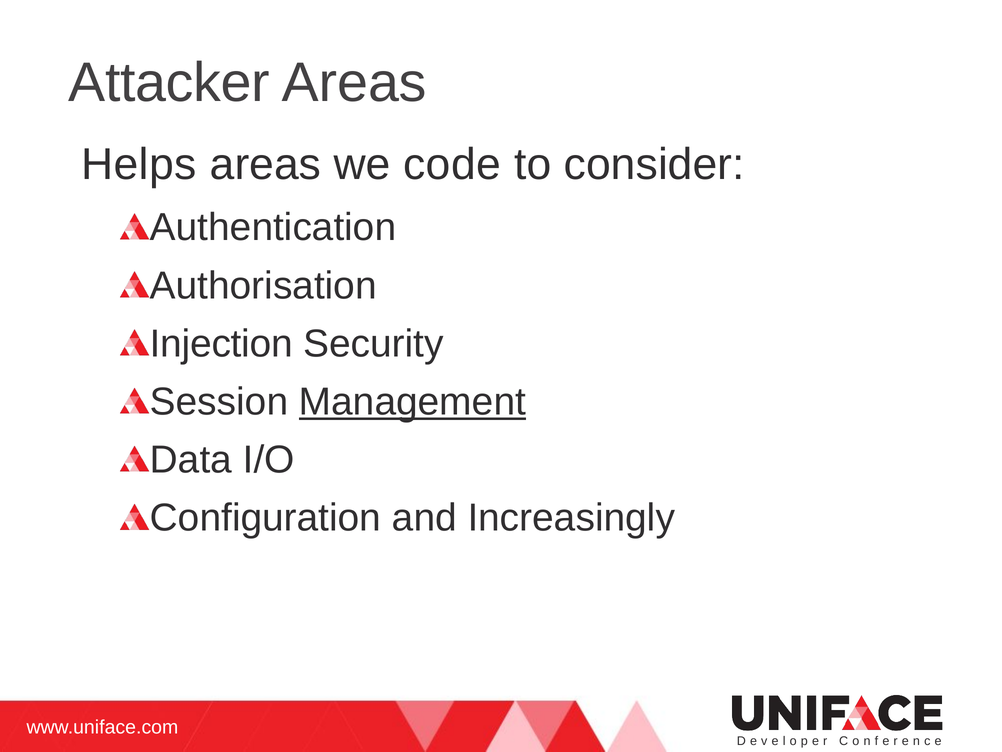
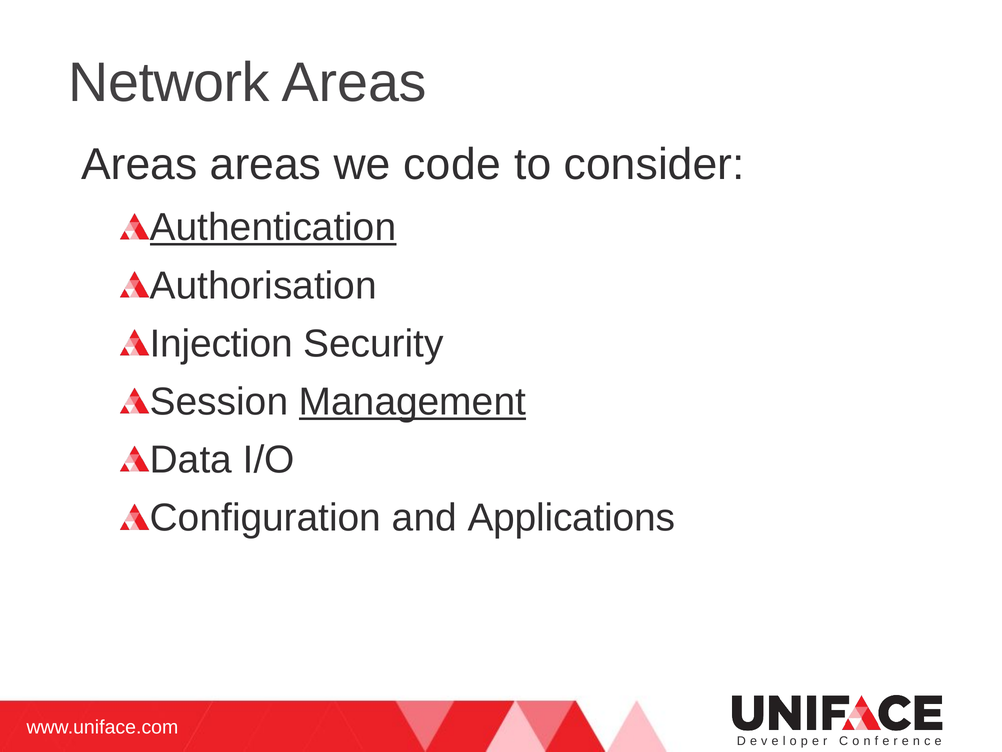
Attacker: Attacker -> Network (169, 83)
Helps: Helps -> Areas (139, 165)
Authentication underline: none -> present (273, 227)
Increasingly: Increasingly -> Applications (571, 518)
